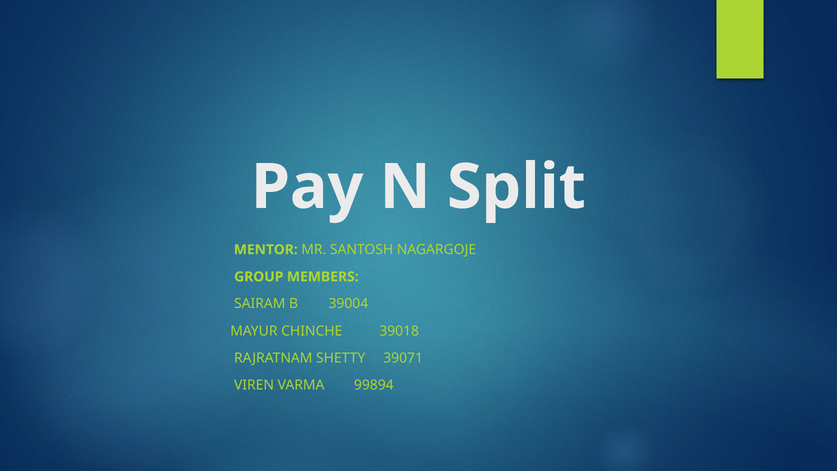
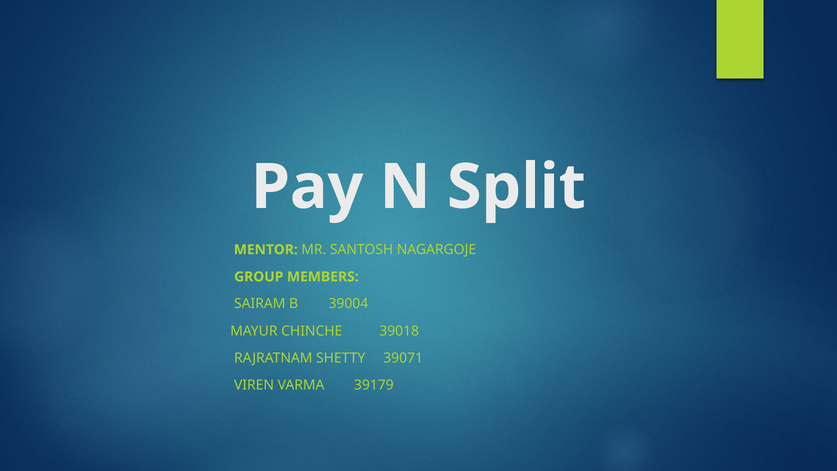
99894: 99894 -> 39179 (374, 385)
